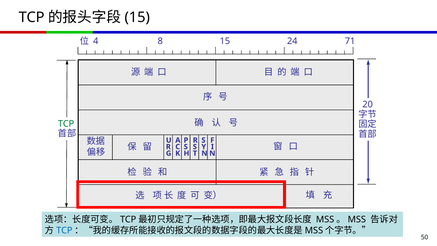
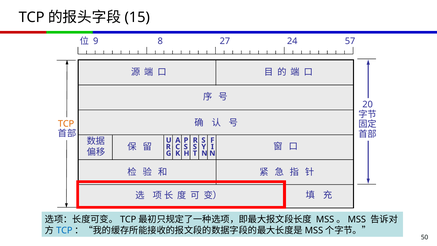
4: 4 -> 9 (96, 41)
8 15: 15 -> 27 (225, 41)
71: 71 -> 57 (350, 41)
TCP colour: green -> orange (66, 124)
